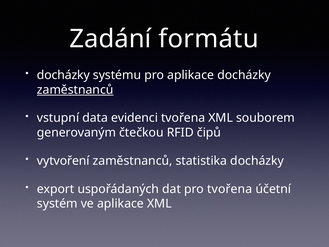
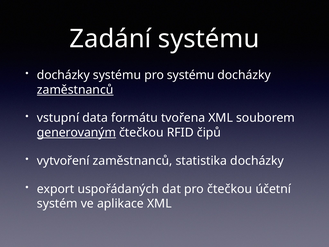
Zadání formátu: formátu -> systému (209, 39)
pro aplikace: aplikace -> systému (191, 75)
evidenci: evidenci -> formátu (134, 118)
generovaným underline: none -> present (76, 132)
pro tvořena: tvořena -> čtečkou (230, 189)
